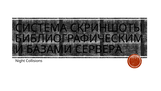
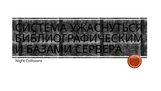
СКРИНШОТЫ: СКРИНШОТЫ -> УЖАСНУТЬСЯ (106, 28)
